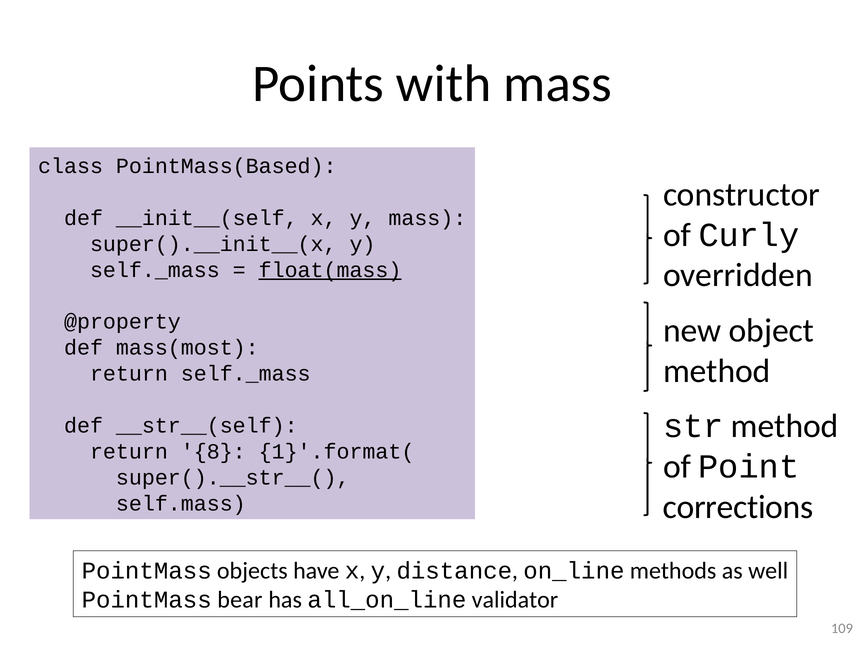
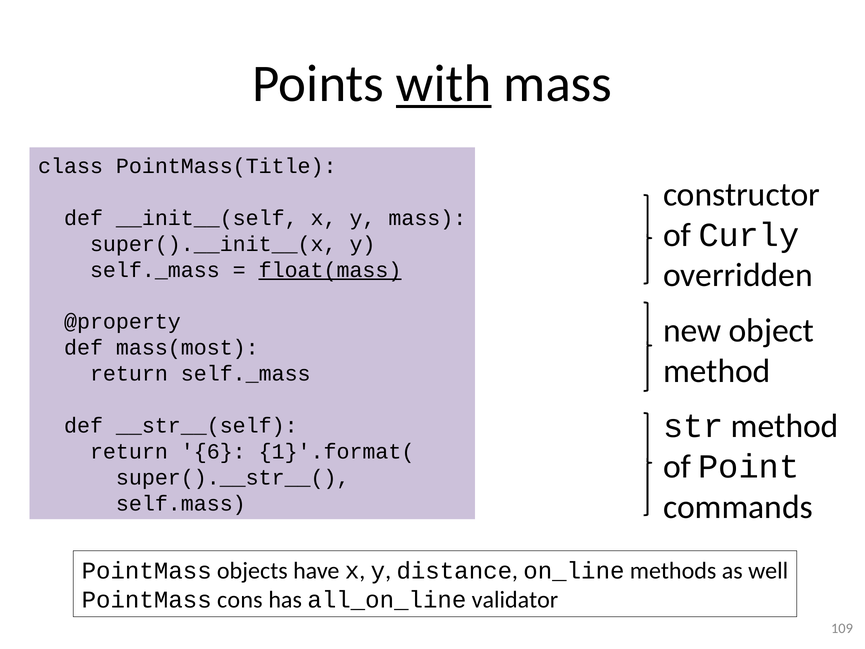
with underline: none -> present (444, 84)
PointMass(Based: PointMass(Based -> PointMass(Title (226, 166)
8: 8 -> 6 (213, 451)
corrections: corrections -> commands (738, 507)
bear: bear -> cons (240, 600)
